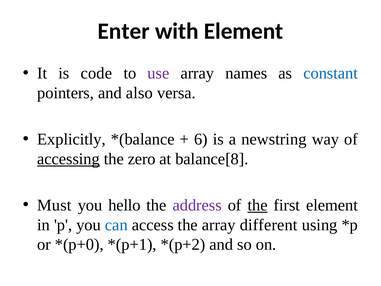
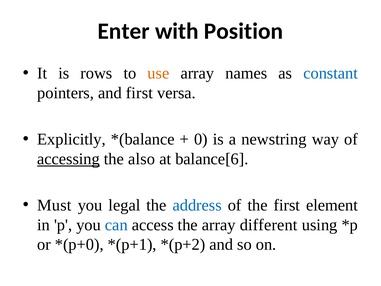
with Element: Element -> Position (244, 31)
code: code -> rows (96, 73)
use colour: purple -> orange (158, 73)
and also: also -> first (139, 93)
6: 6 -> 0 (201, 139)
zero: zero -> also (142, 159)
balance[8: balance[8 -> balance[6 (212, 159)
hello: hello -> legal (124, 205)
address colour: purple -> blue (197, 205)
the underline: present -> none (258, 205)
